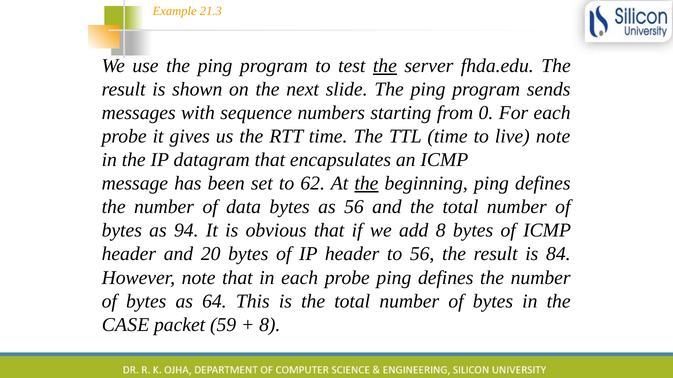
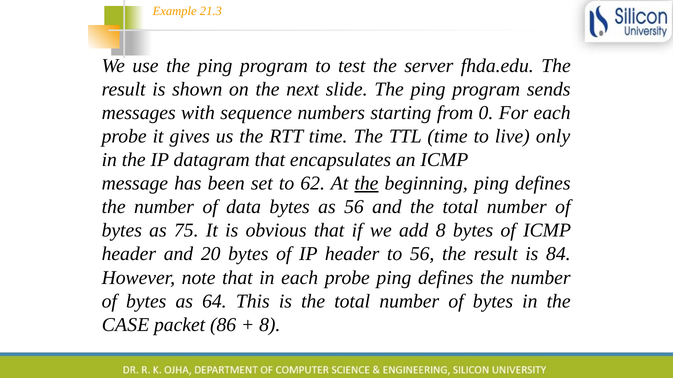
the underline: present -> none (385, 66)
live note: note -> only (553, 137)
94: 94 -> 75 (186, 231)
59: 59 -> 86 (223, 325)
